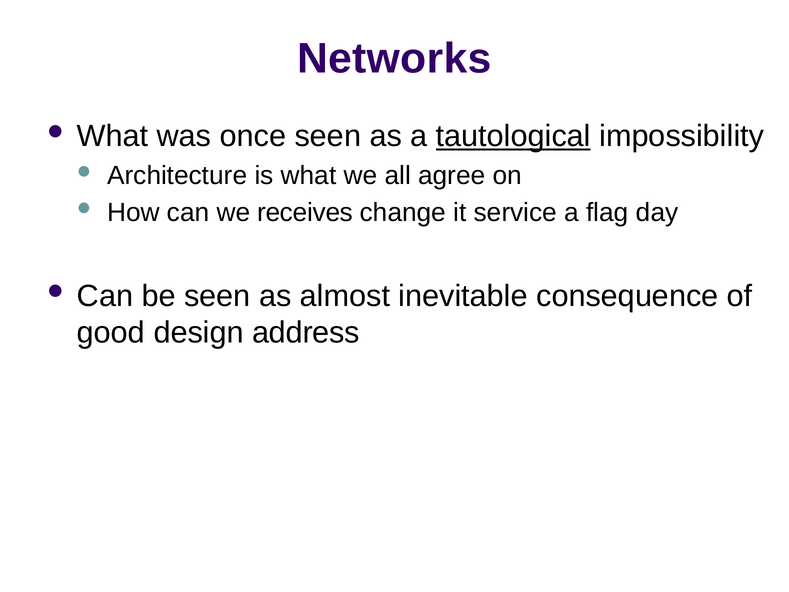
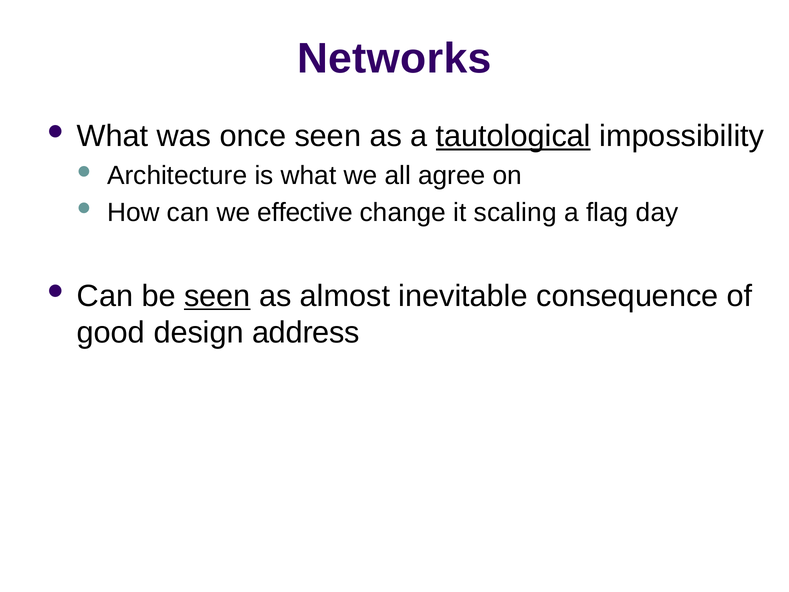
receives: receives -> effective (305, 212)
service: service -> scaling (515, 212)
seen underline: none -> present (217, 296)
